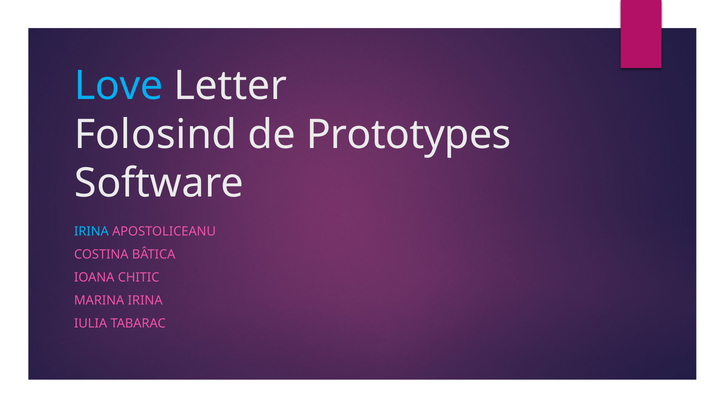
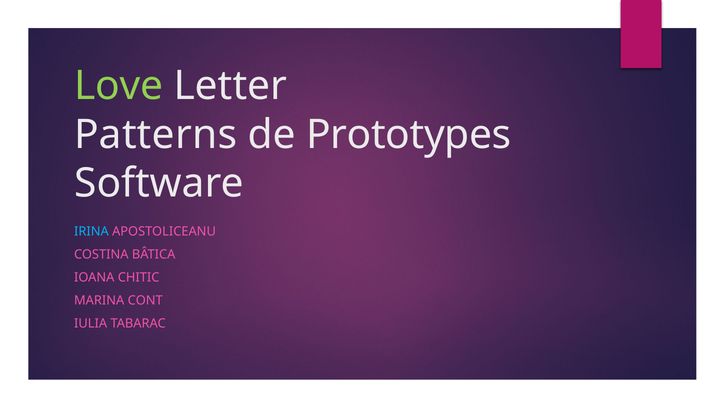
Love colour: light blue -> light green (119, 86)
Folosind: Folosind -> Patterns (156, 135)
MARINA IRINA: IRINA -> CONT (145, 300)
